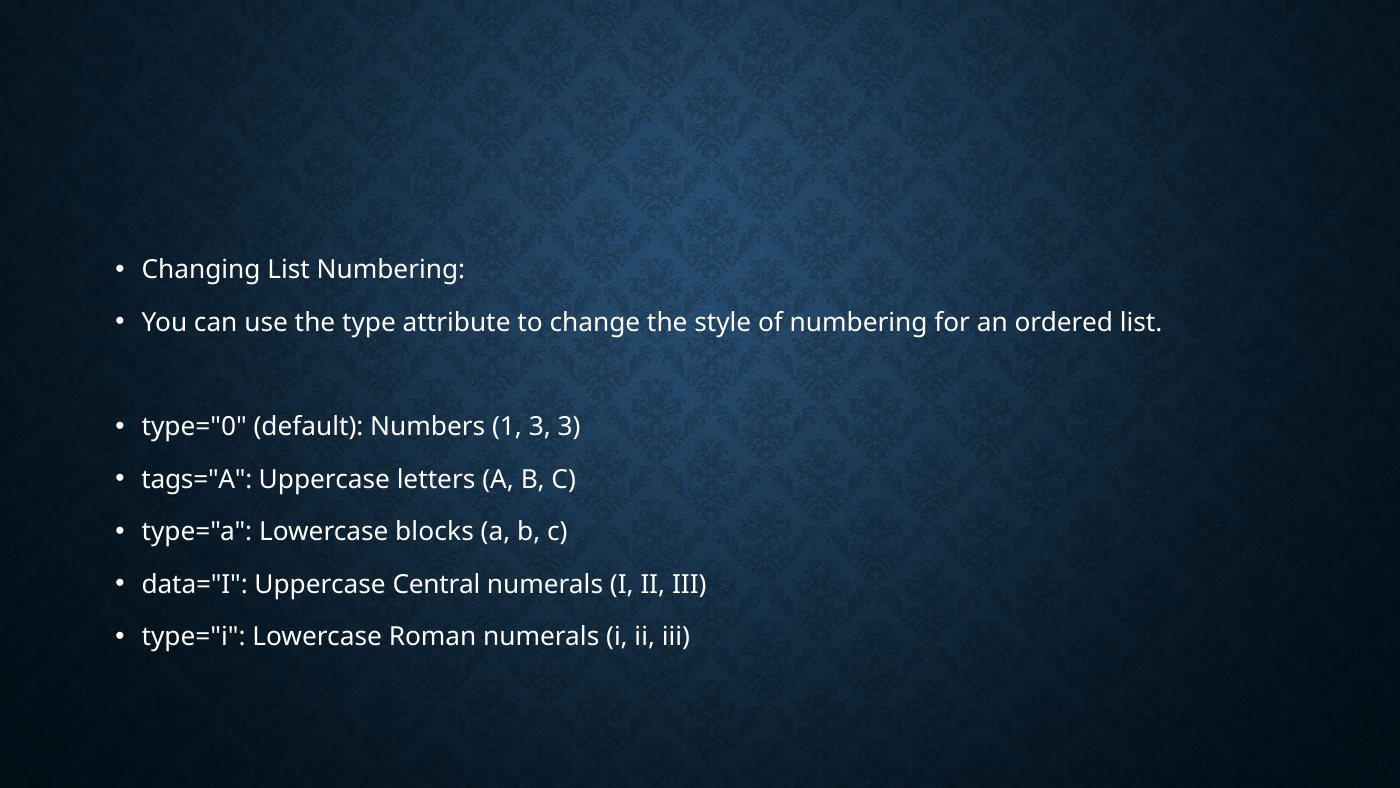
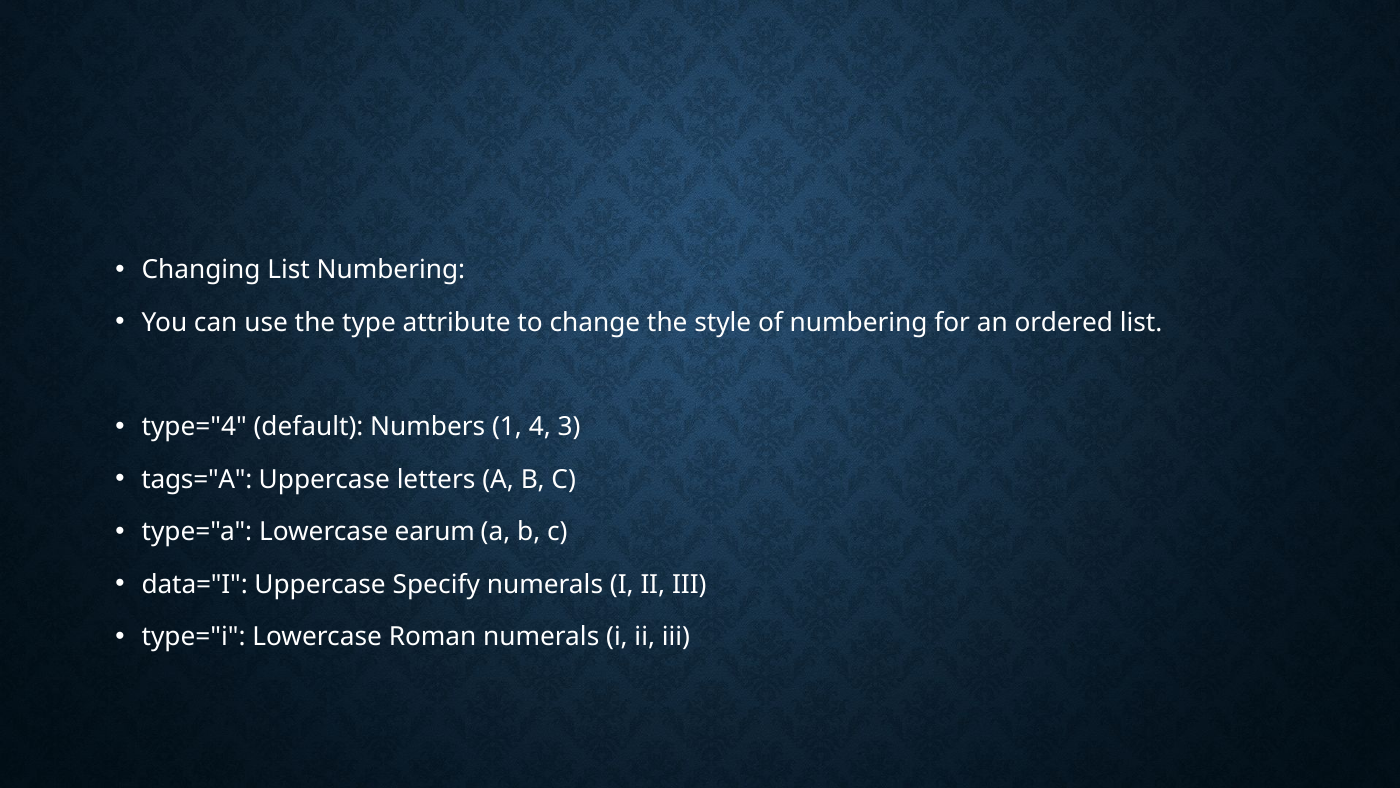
type="0: type="0 -> type="4 (194, 427)
1 3: 3 -> 4 (540, 427)
blocks: blocks -> earum (435, 532)
Central: Central -> Specify (436, 584)
